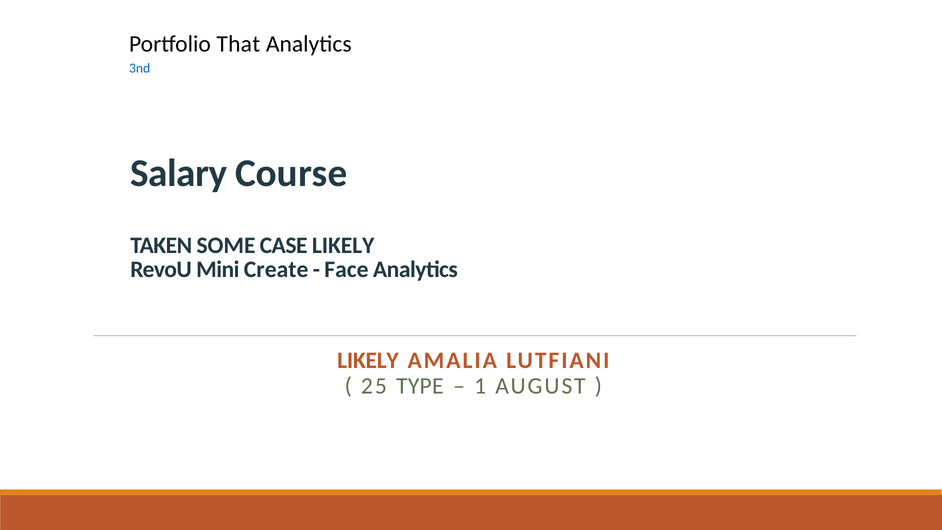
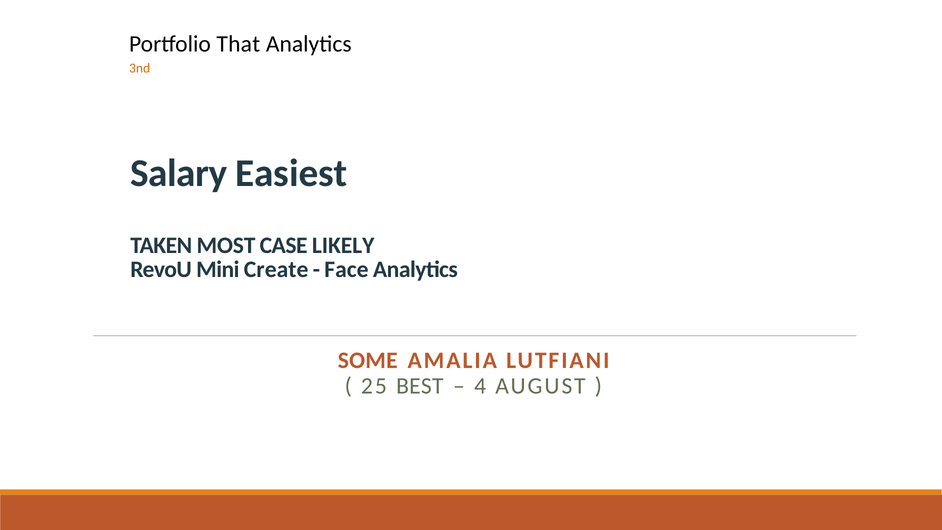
3nd colour: blue -> orange (140, 68)
Course: Course -> Easiest (291, 173)
SOME: SOME -> MOST (226, 245)
LIKELY: LIKELY -> SOME (368, 360)
TYPE: TYPE -> BEST (420, 386)
1: 1 -> 4 (480, 386)
